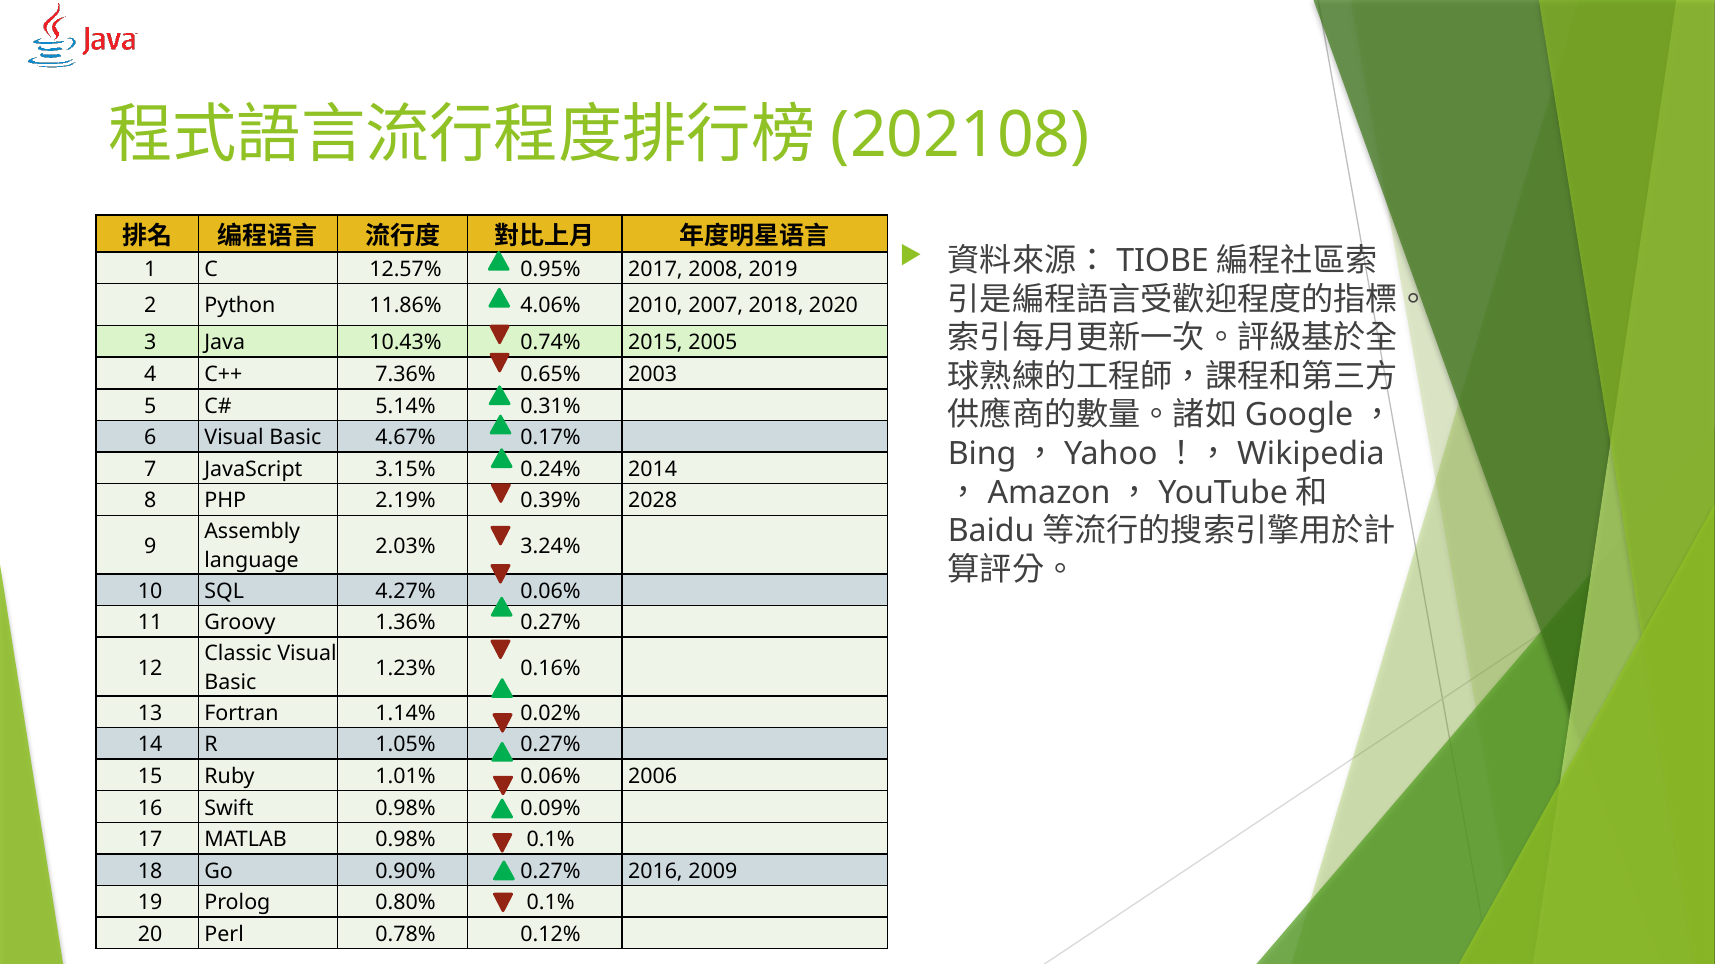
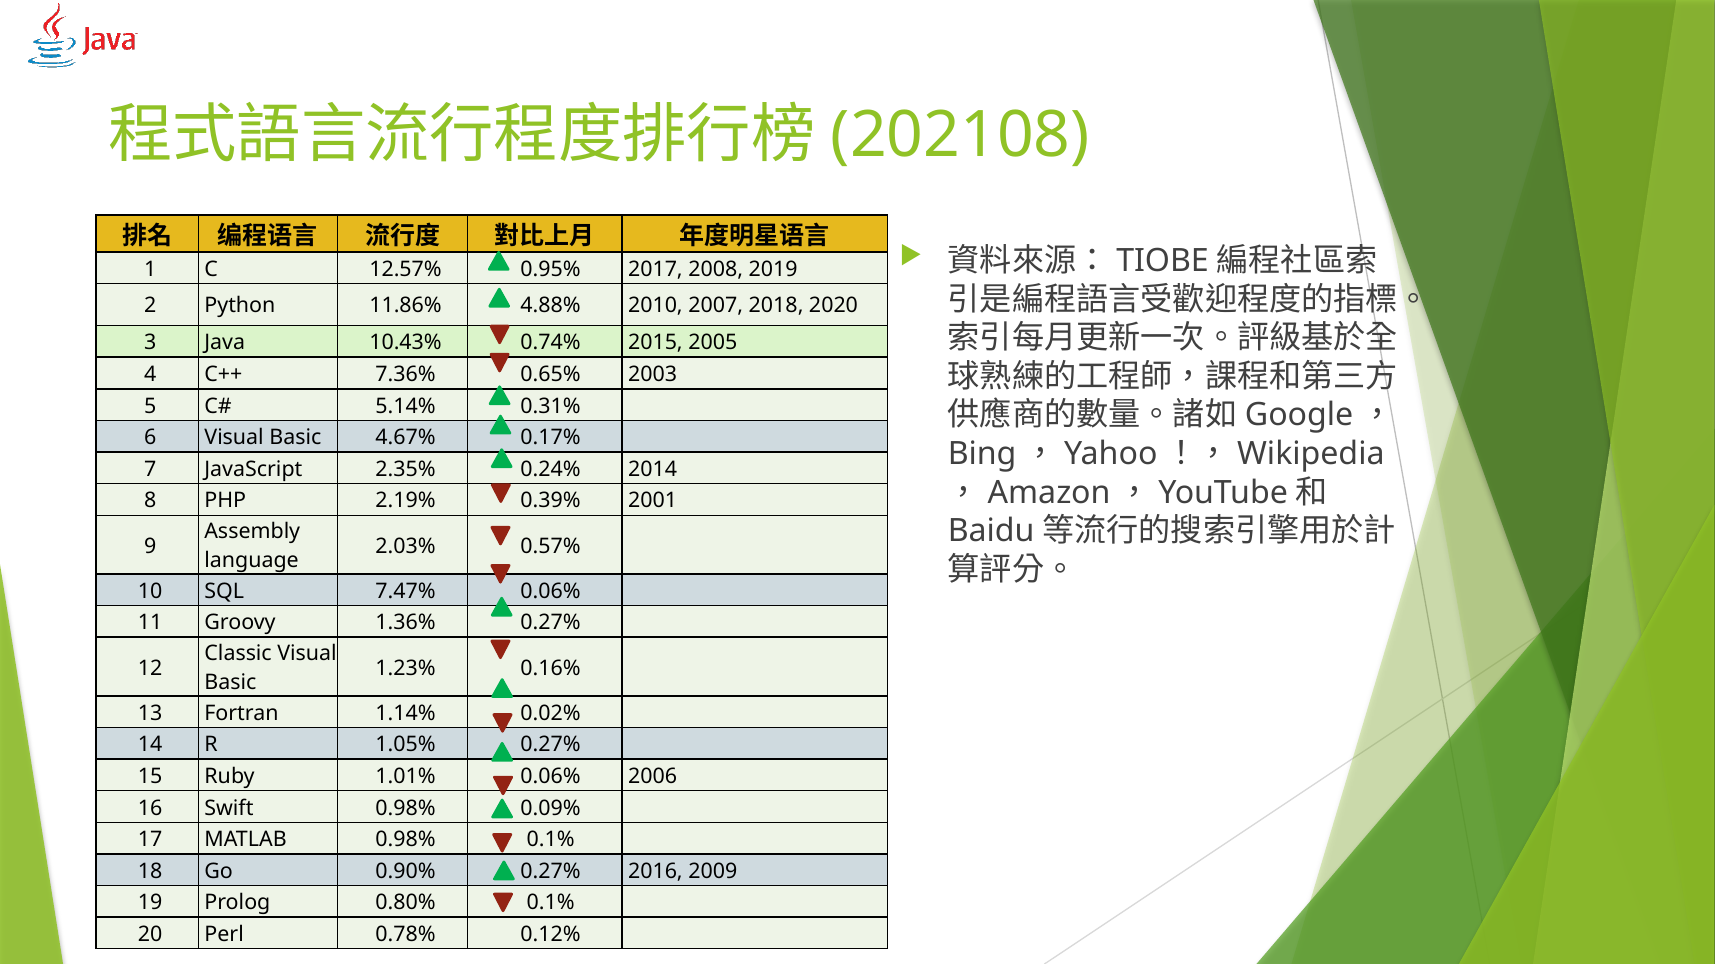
4.06%: 4.06% -> 4.88% (551, 306)
3.15%: 3.15% -> 2.35% (406, 470)
2028: 2028 -> 2001 (653, 501)
3.24%: 3.24% -> 0.57% (551, 546)
4.27%: 4.27% -> 7.47% (406, 592)
